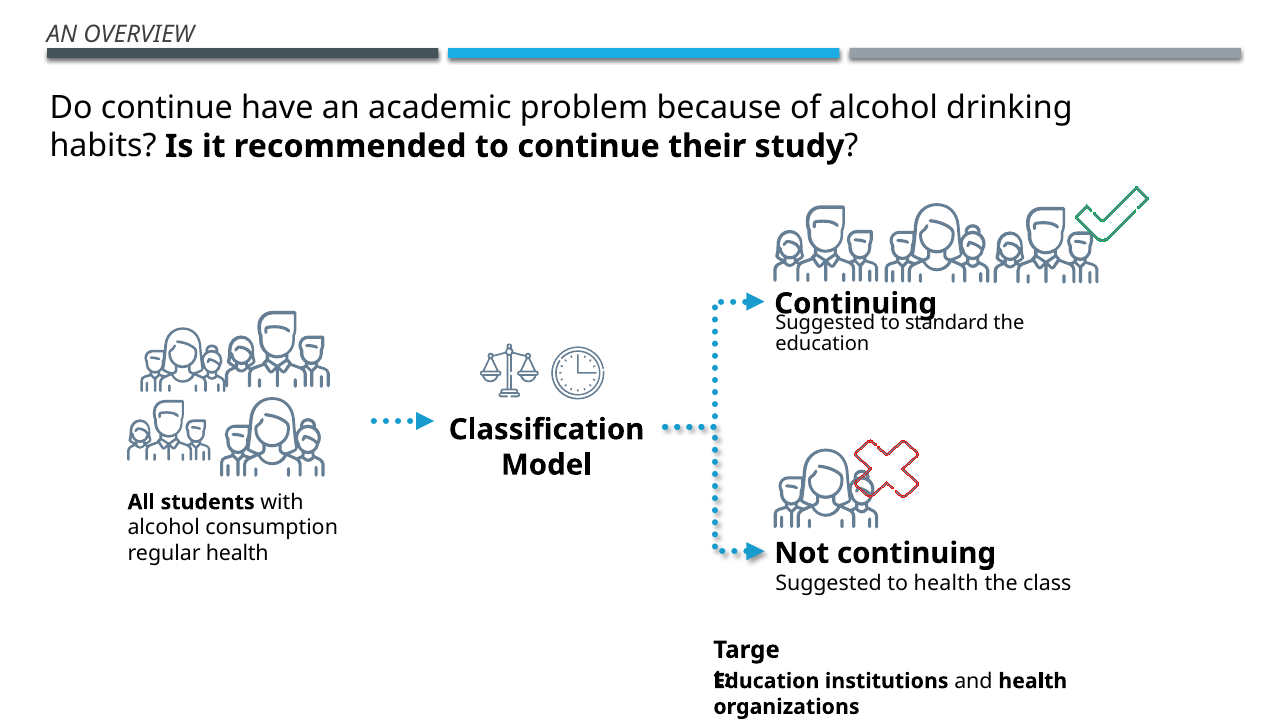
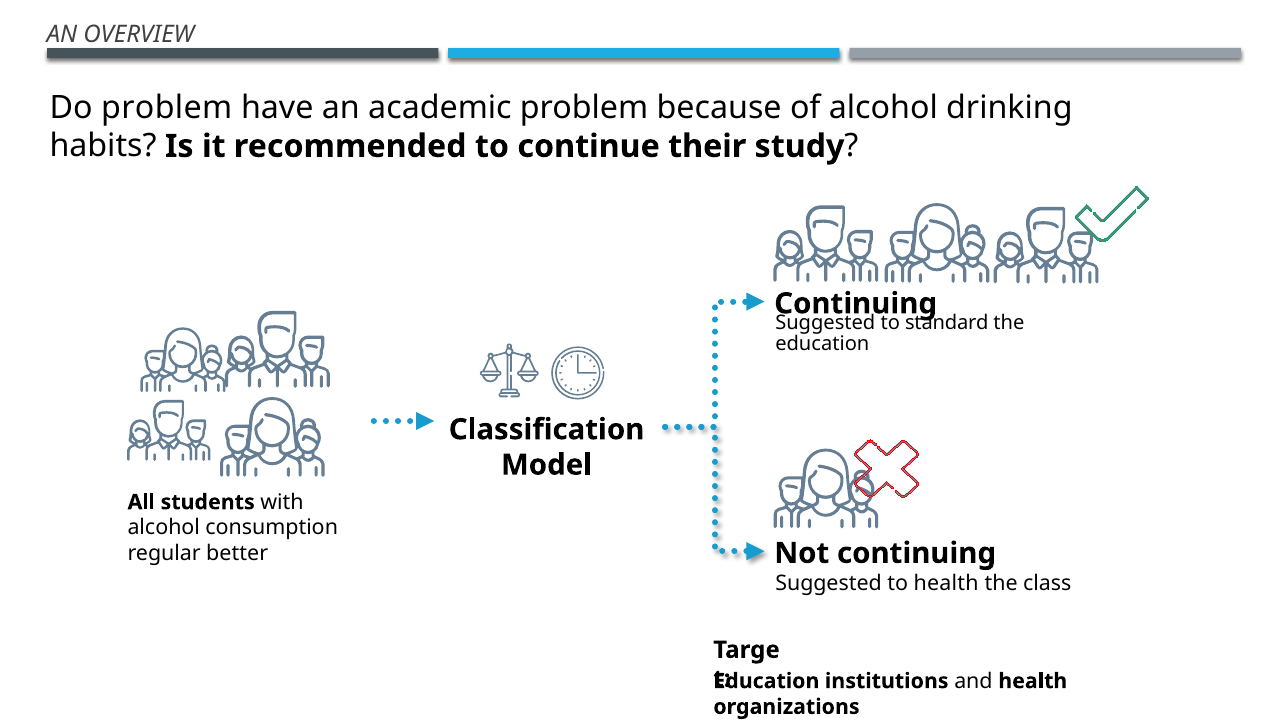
Do continue: continue -> problem (167, 108)
regular health: health -> better (237, 554)
